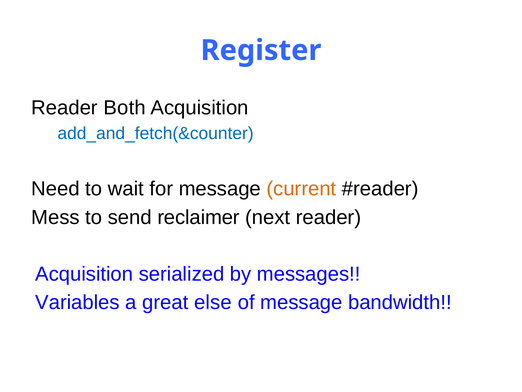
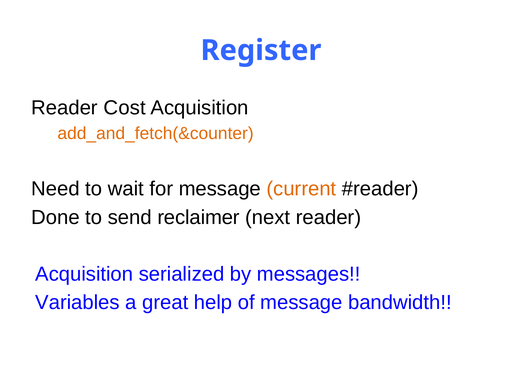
Both: Both -> Cost (125, 108)
add_and_fetch(&counter colour: blue -> orange (156, 133)
Mess: Mess -> Done (56, 217)
else: else -> help (213, 302)
